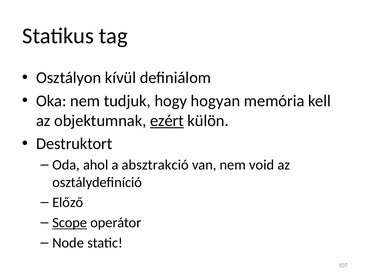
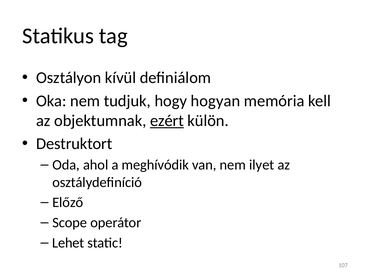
absztrakció: absztrakció -> meghívódik (155, 165)
void: void -> ilyet (262, 165)
Scope underline: present -> none (70, 222)
Node: Node -> Lehet (68, 242)
